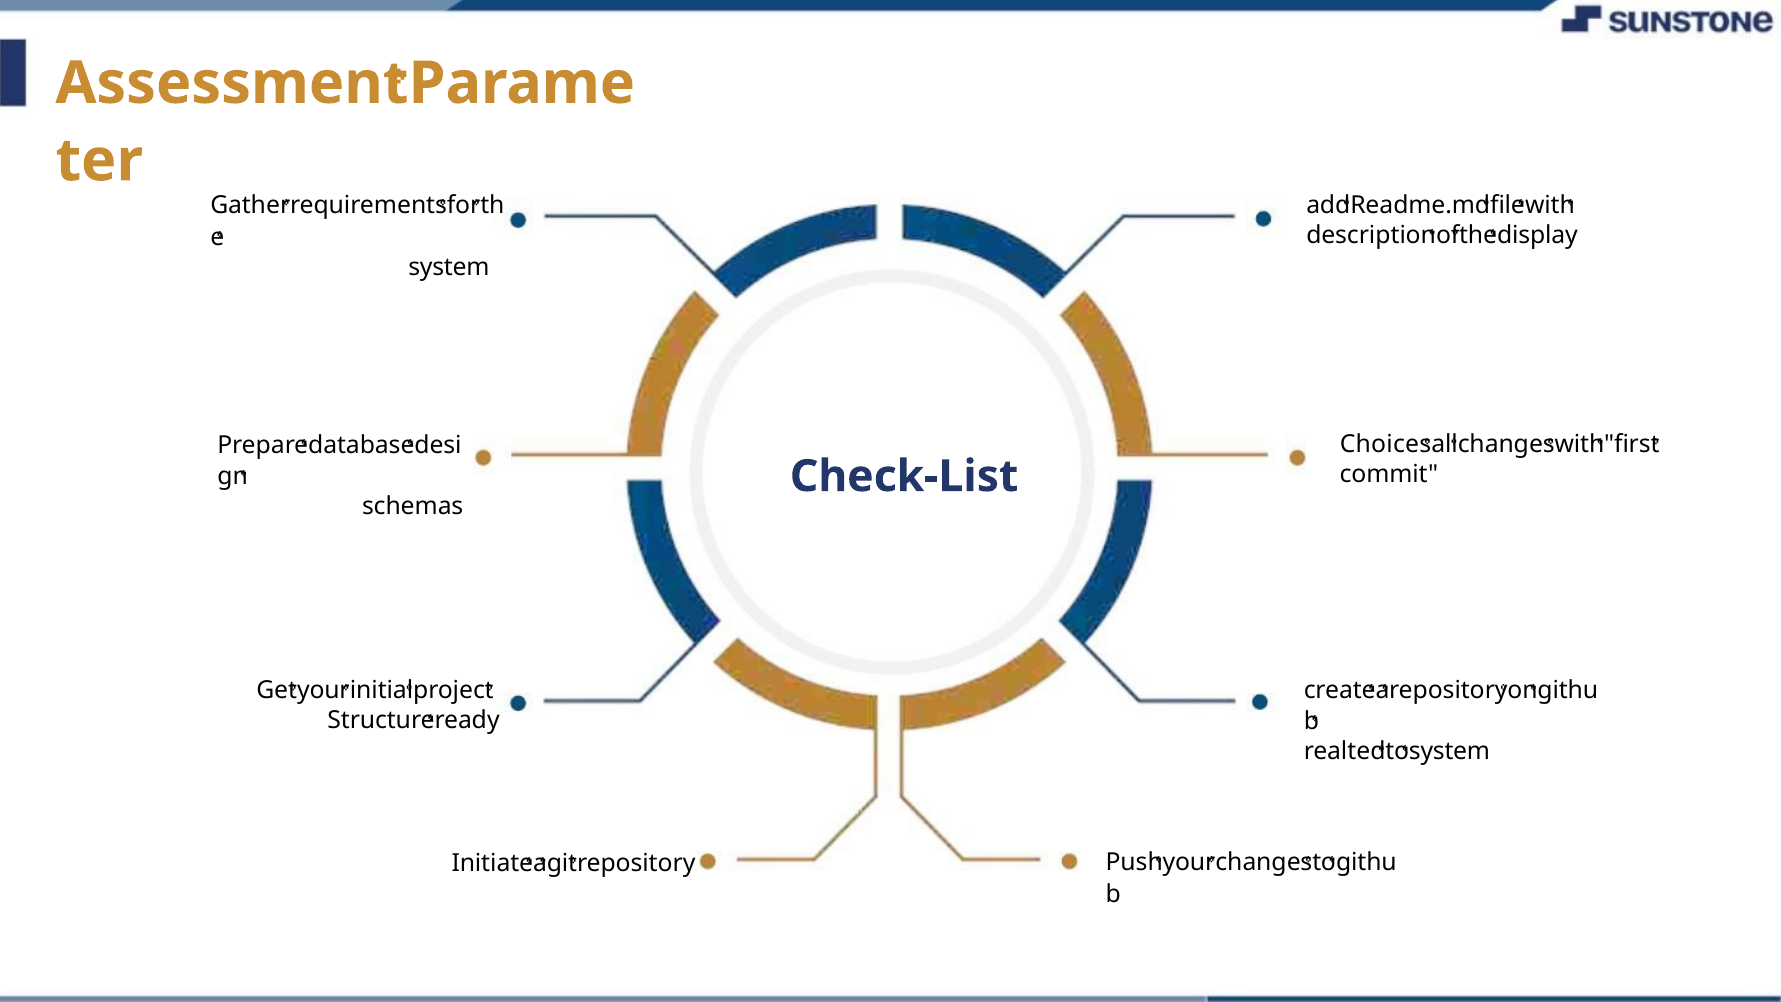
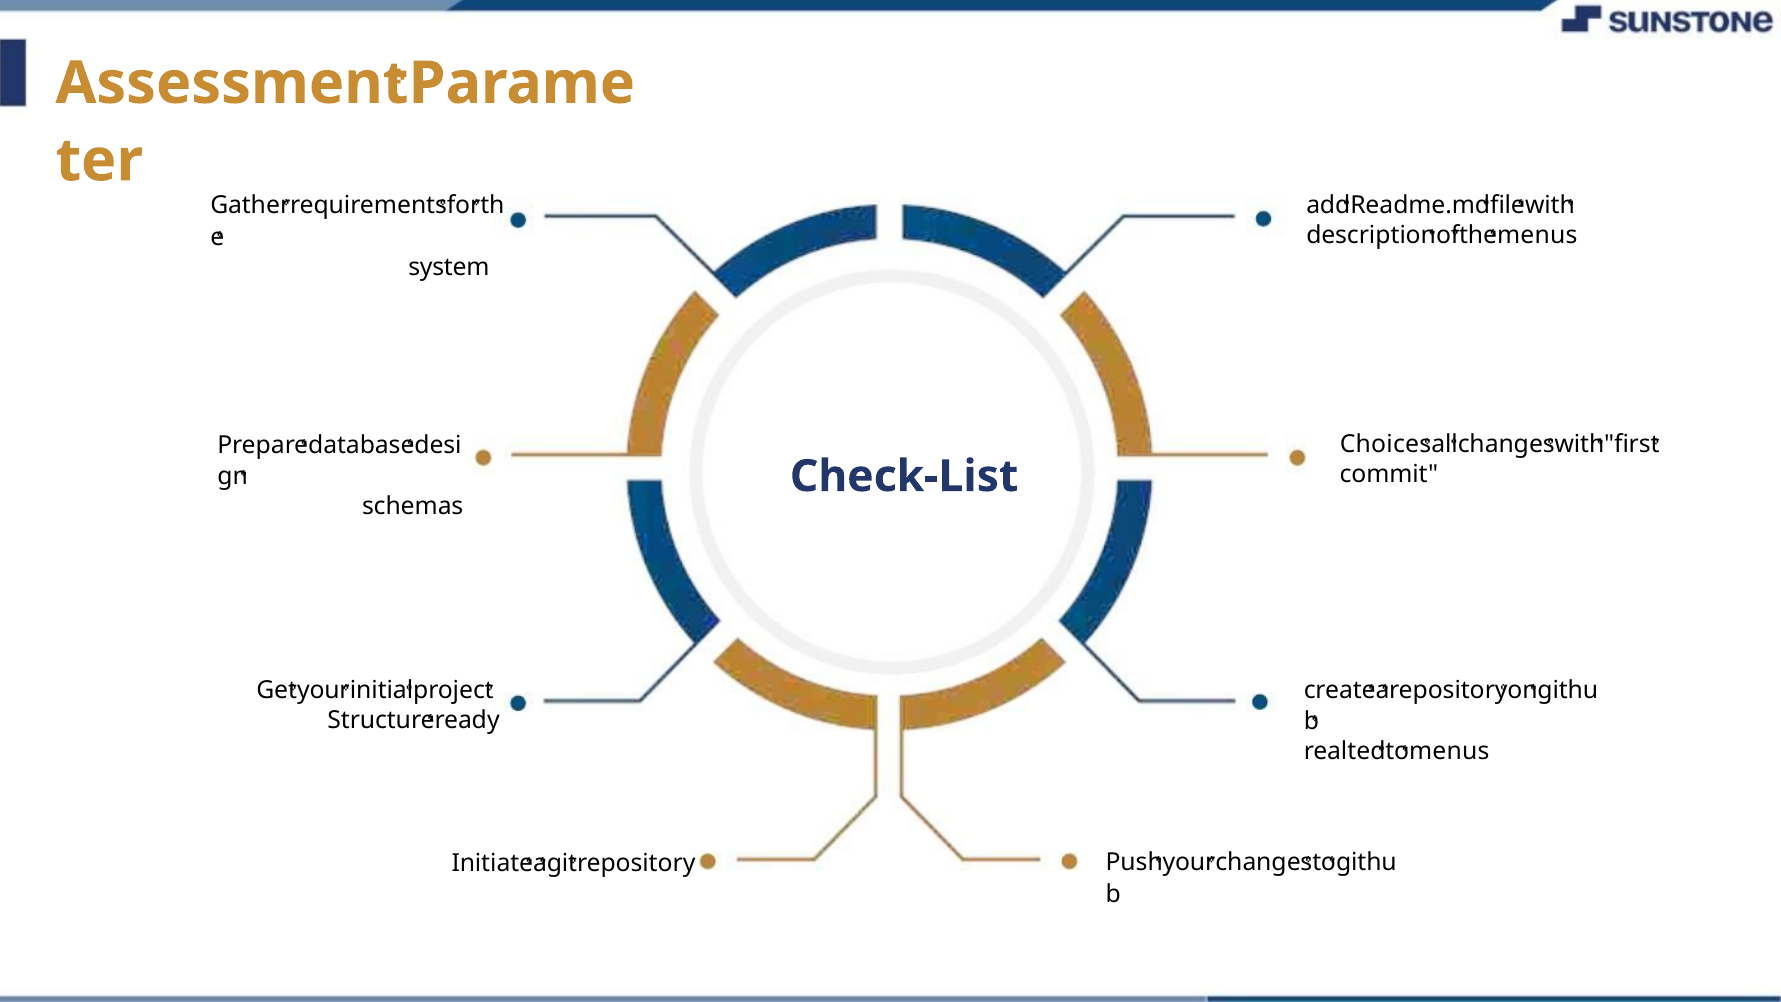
display: display -> menus (1537, 235)
system: system -> menus (1449, 751)
